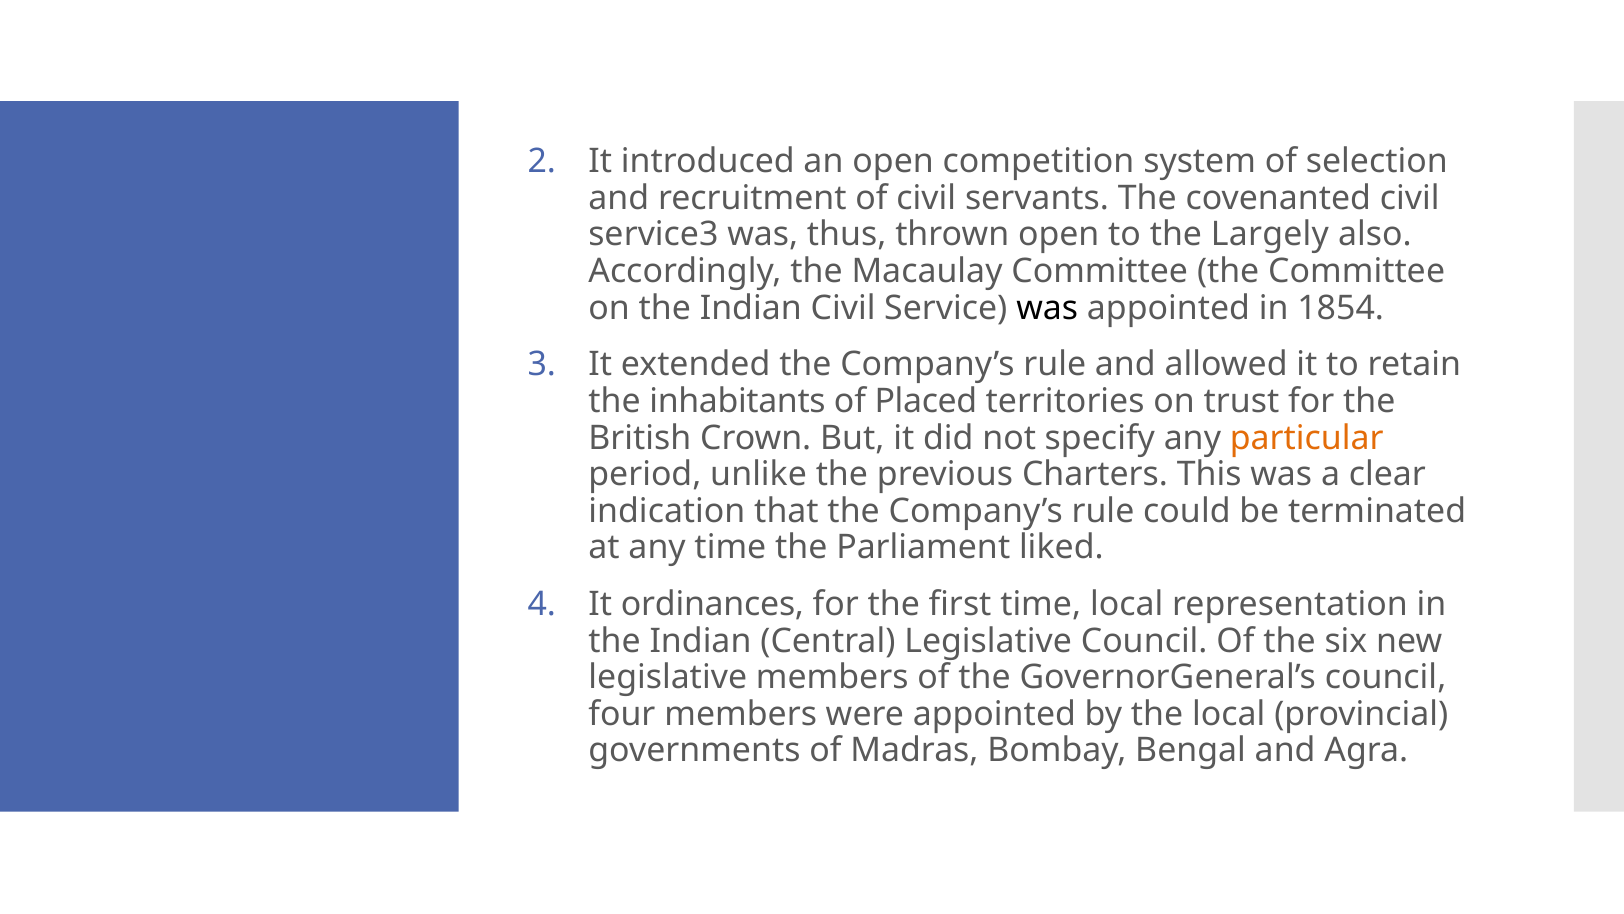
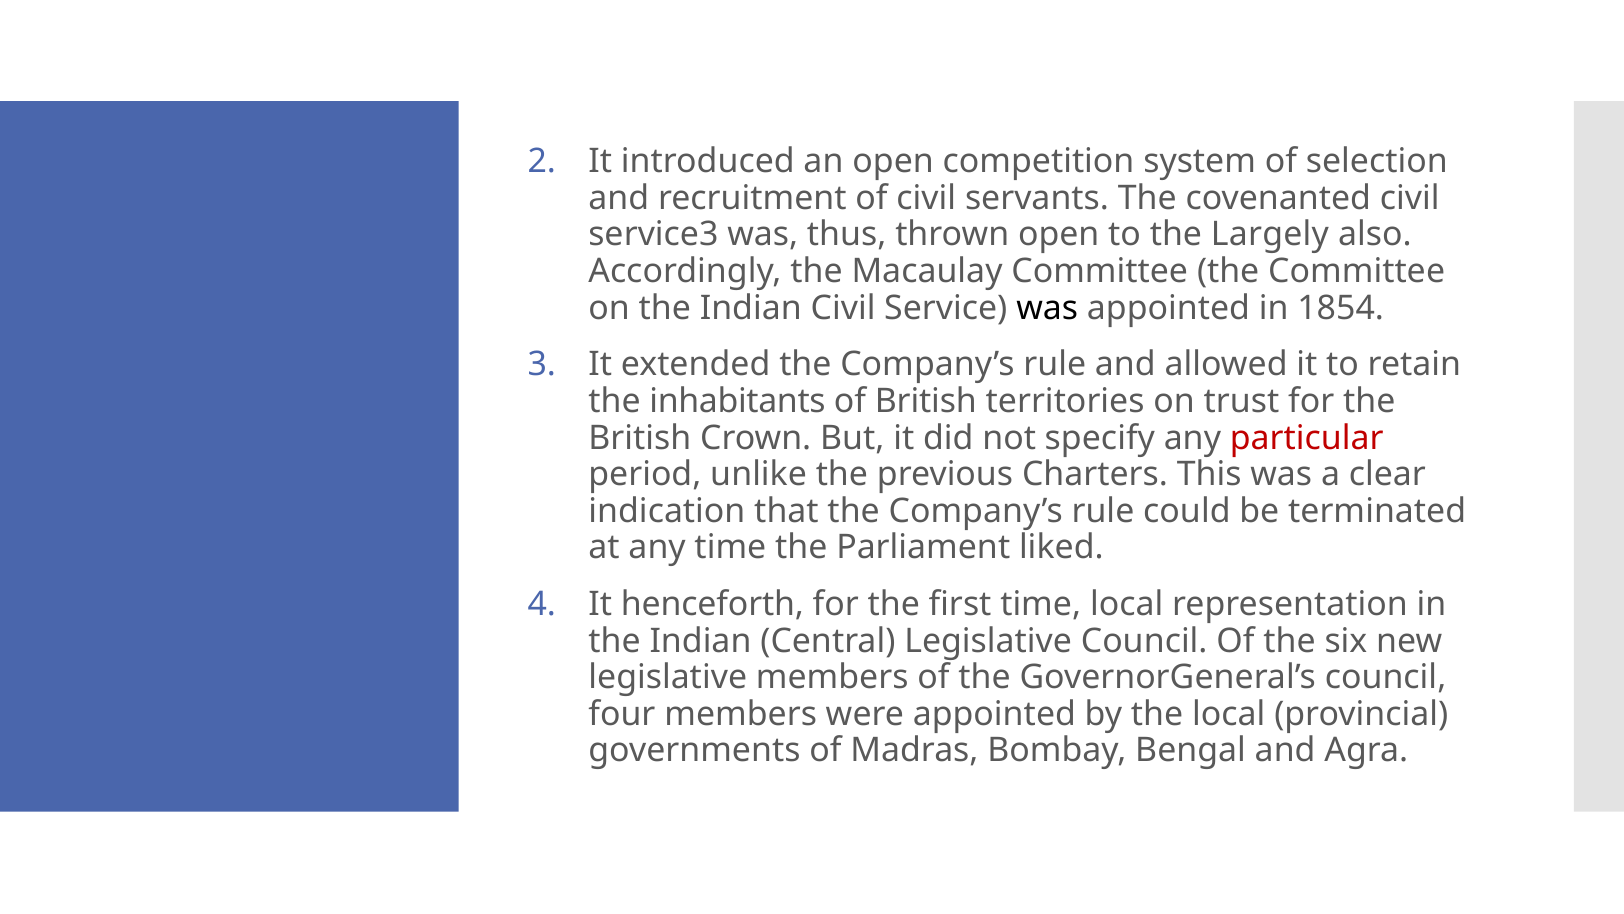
of Placed: Placed -> British (926, 401)
particular colour: orange -> red (1307, 438)
ordinances: ordinances -> henceforth (712, 604)
